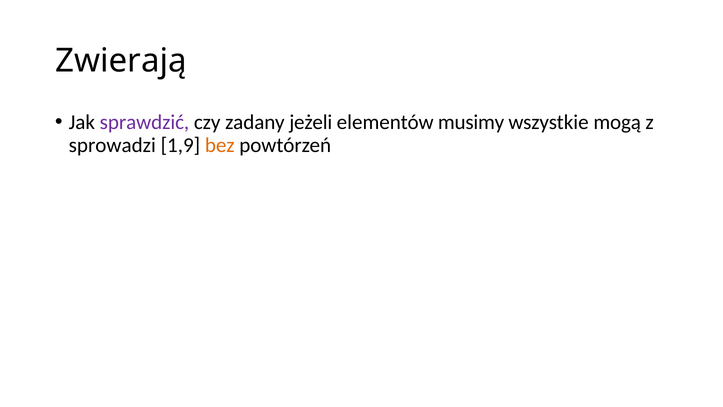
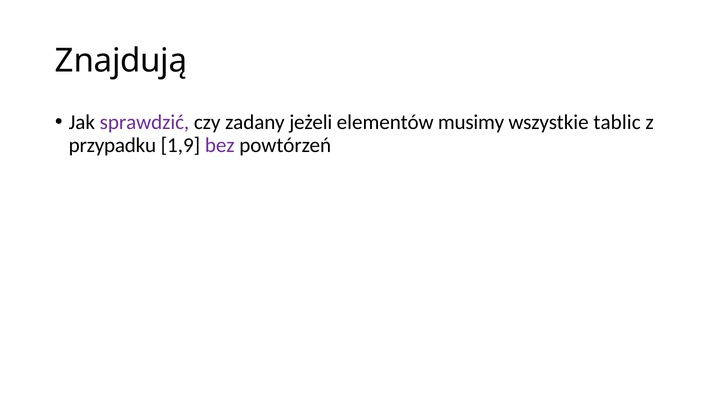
Zwierają: Zwierają -> Znajdują (121, 61)
mogą: mogą -> tablic (617, 122)
sprowadzi: sprowadzi -> przypadku (112, 145)
bez colour: orange -> purple (220, 145)
